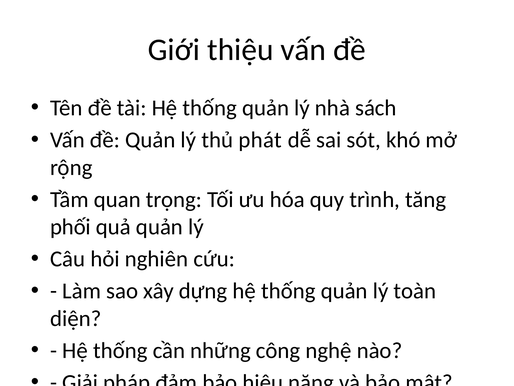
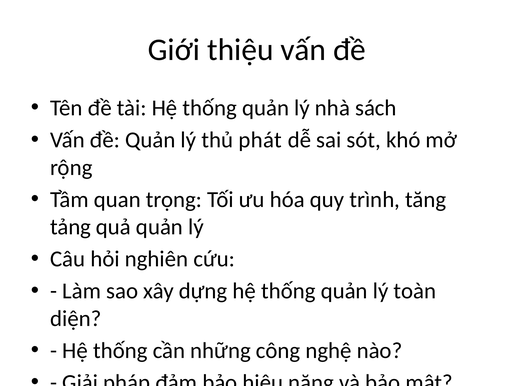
phối: phối -> tảng (71, 227)
